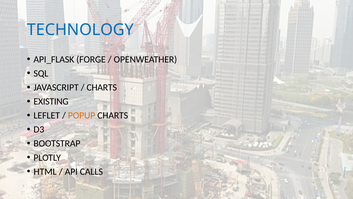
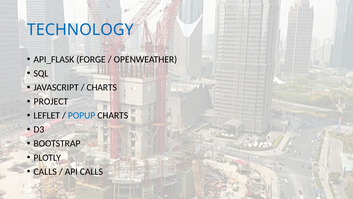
EXISTING: EXISTING -> PROJECT (51, 101)
POPUP colour: orange -> blue (82, 115)
HTML: HTML -> CALLS (45, 171)
